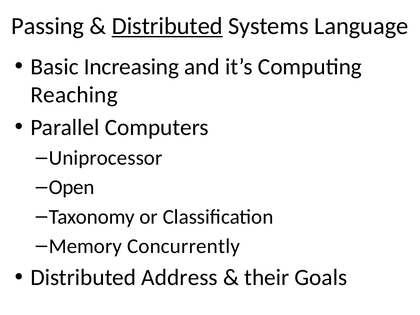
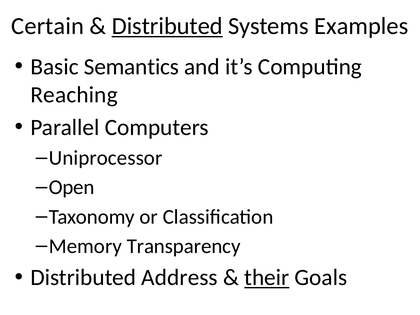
Passing: Passing -> Certain (48, 26)
Language: Language -> Examples (361, 26)
Increasing: Increasing -> Semantics (131, 67)
Concurrently: Concurrently -> Transparency (184, 246)
their underline: none -> present (267, 278)
